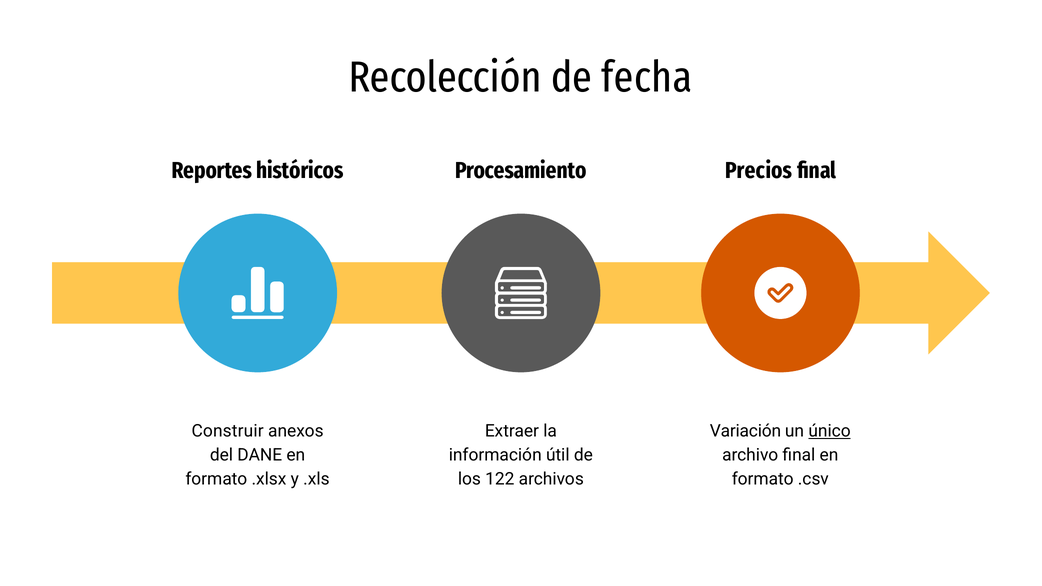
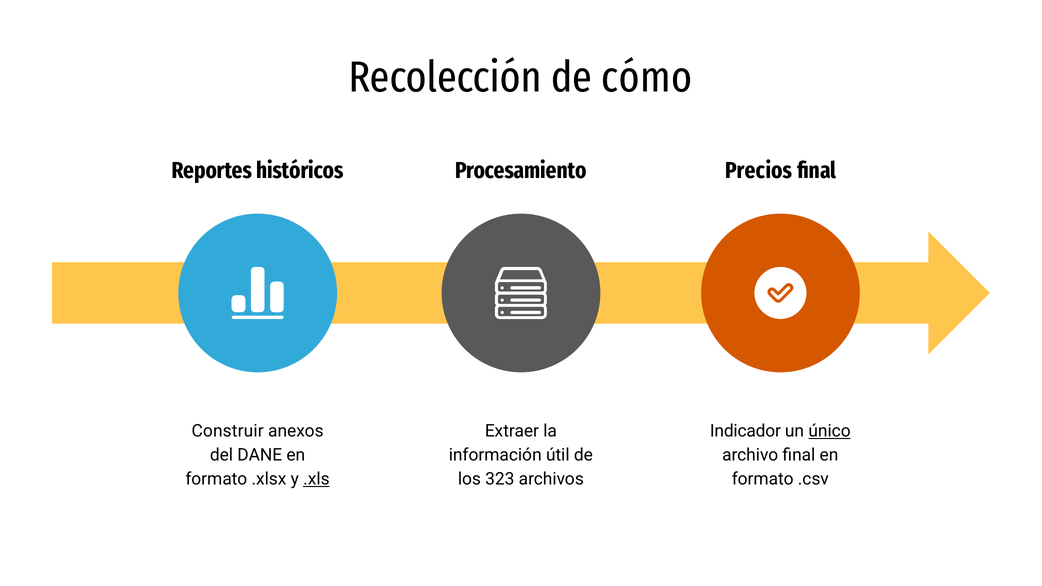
fecha: fecha -> cómo (647, 77)
Variación: Variación -> Indicador (745, 431)
.xls underline: none -> present (316, 479)
122: 122 -> 323 (500, 479)
